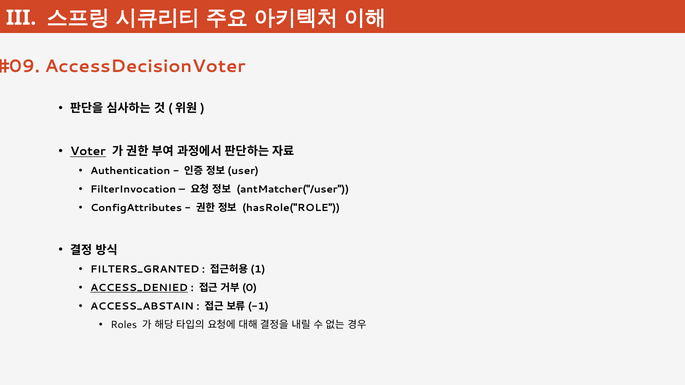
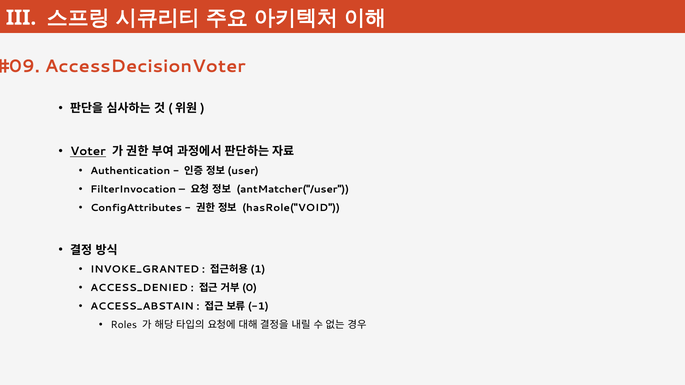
hasRole("ROLE: hasRole("ROLE -> hasRole("VOID (291, 208)
FILTERS_GRANTED: FILTERS_GRANTED -> INVOKE_GRANTED (145, 270)
ACCESS_DENIED underline: present -> none (139, 288)
